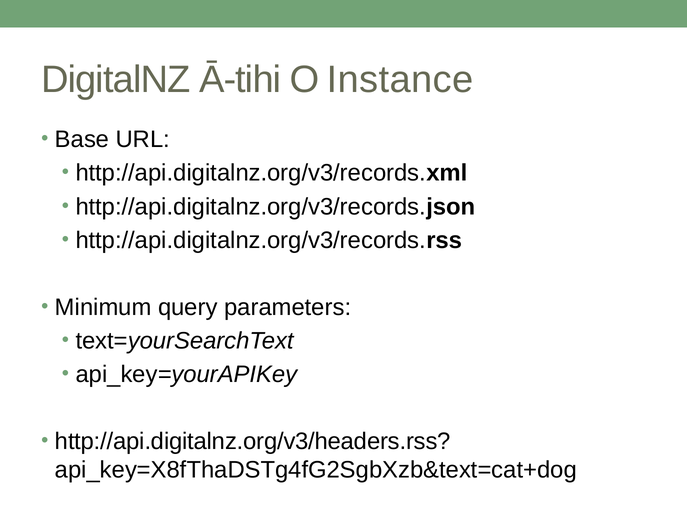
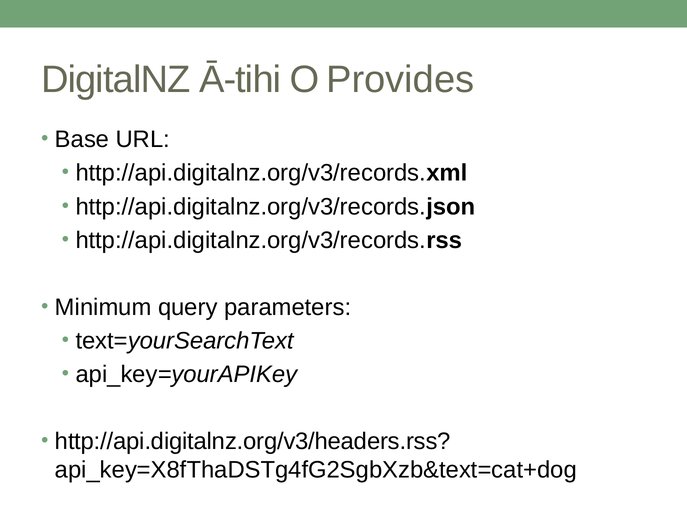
Instance: Instance -> Provides (400, 80)
